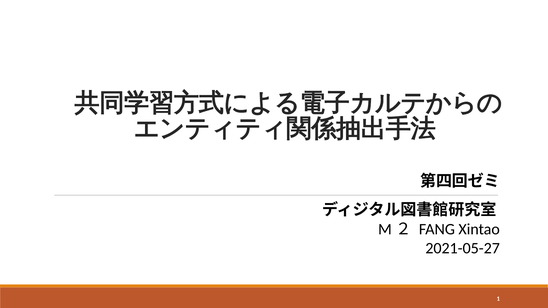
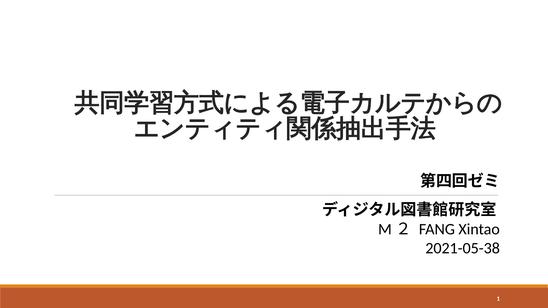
2021-05-27: 2021-05-27 -> 2021-05-38 (463, 249)
